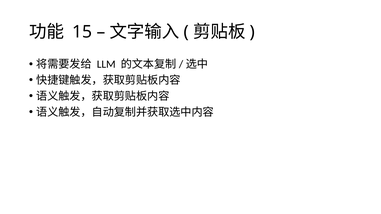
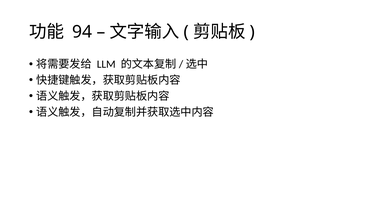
15: 15 -> 94 (82, 32)
